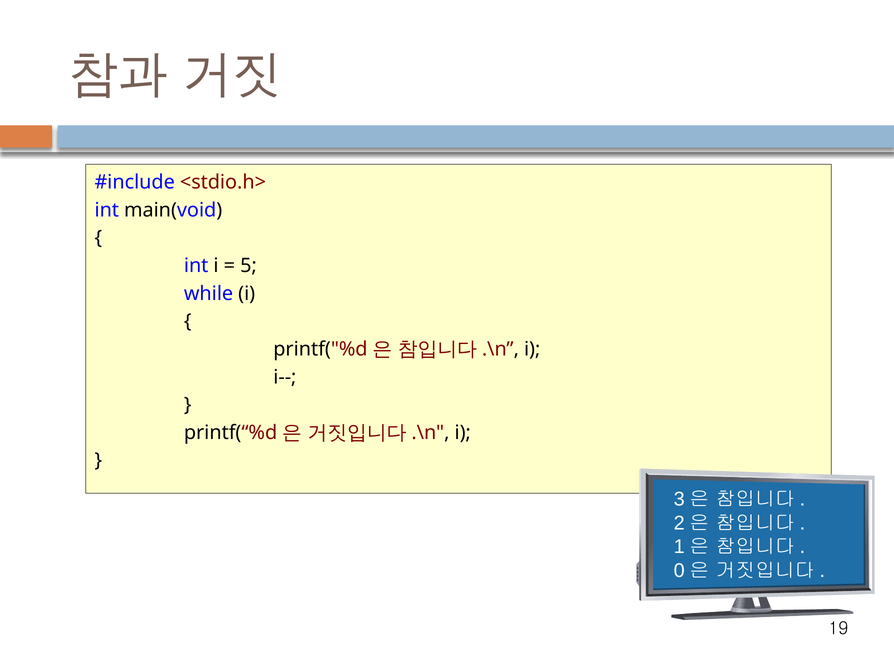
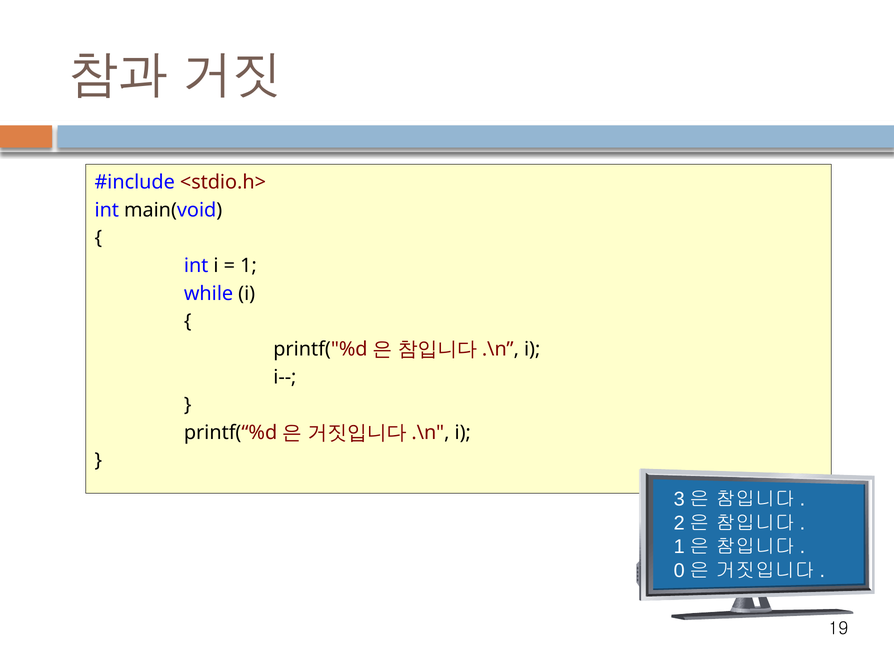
5: 5 -> 1 (249, 265)
